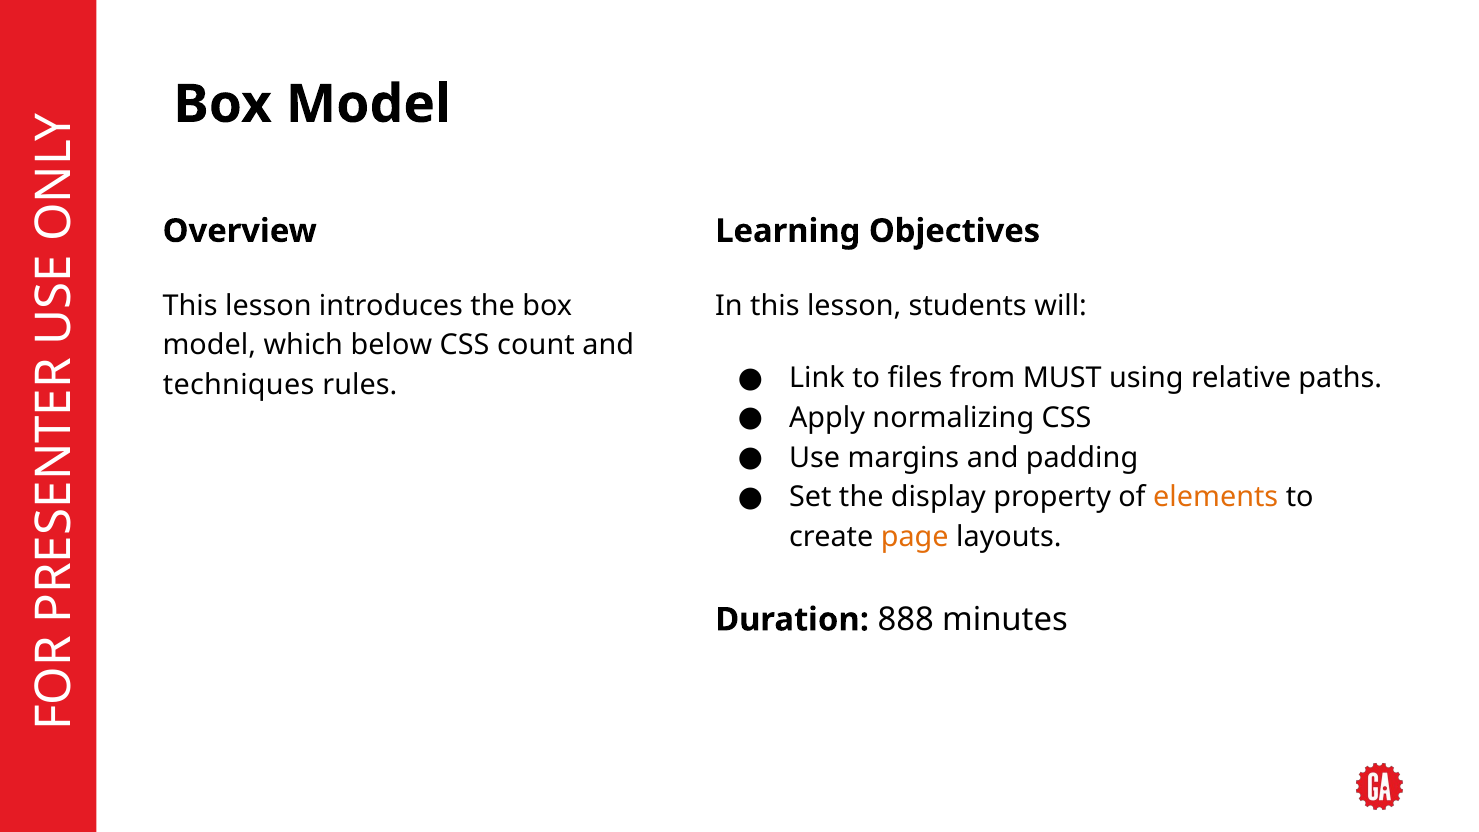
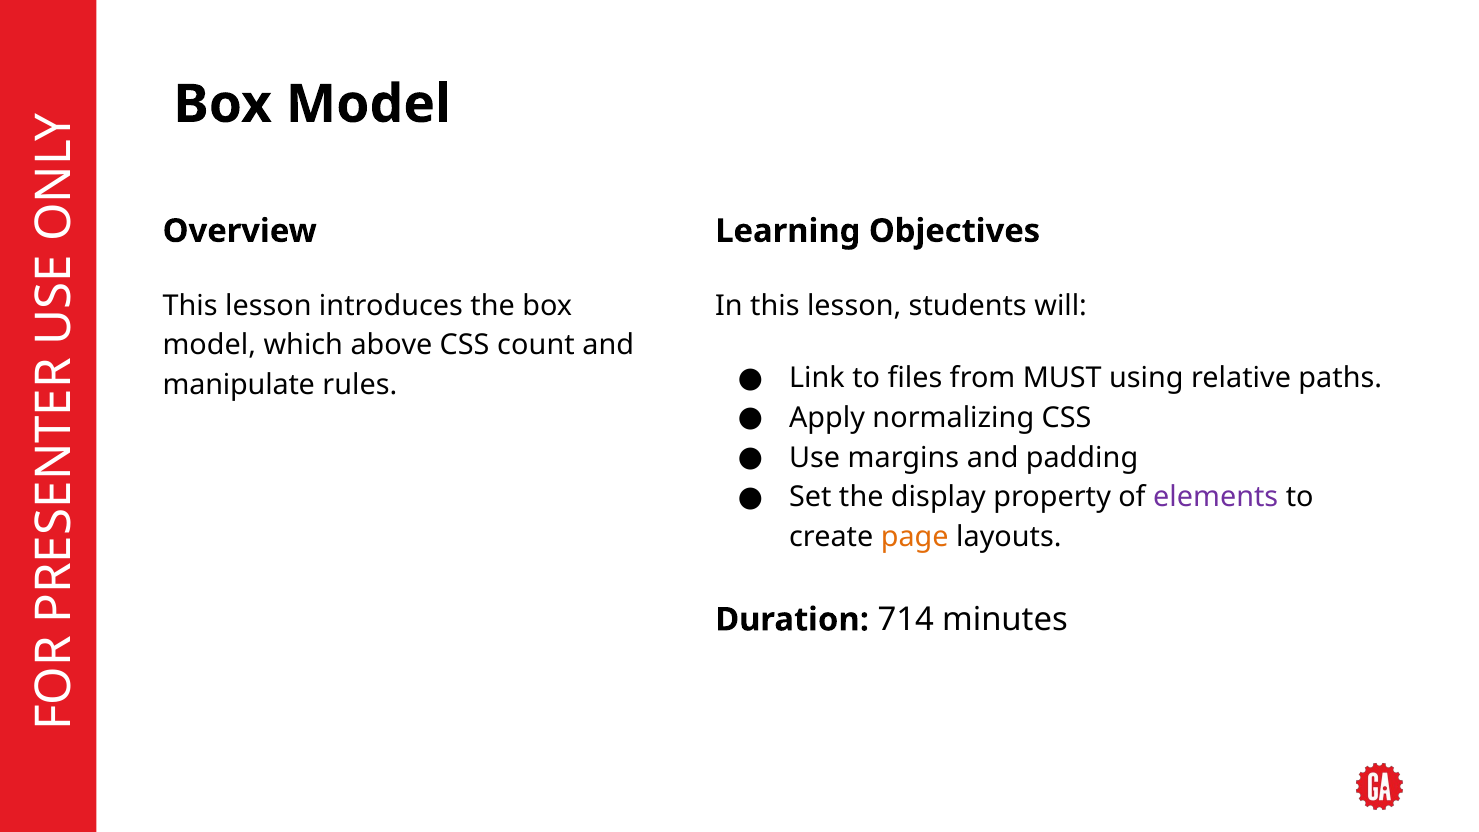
below: below -> above (391, 345)
techniques: techniques -> manipulate (239, 385)
elements colour: orange -> purple (1216, 497)
888: 888 -> 714 (906, 620)
